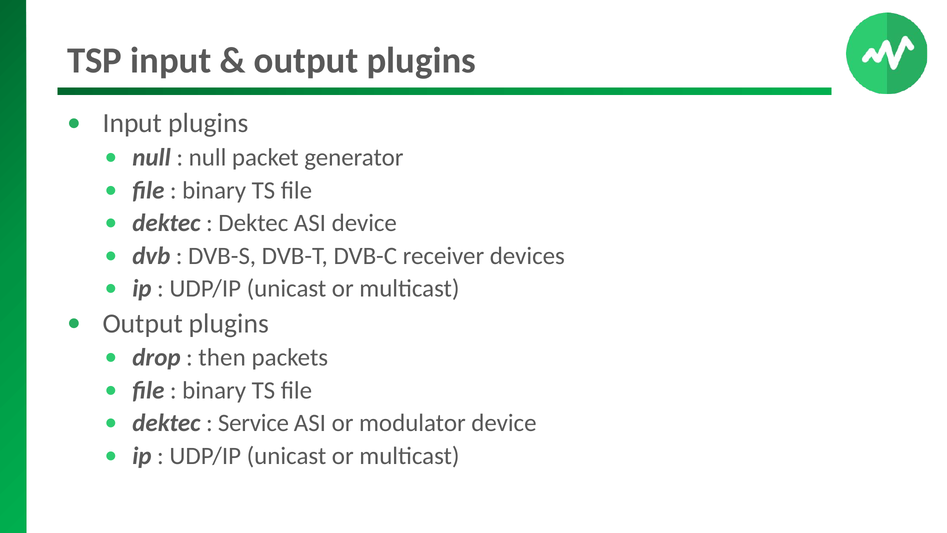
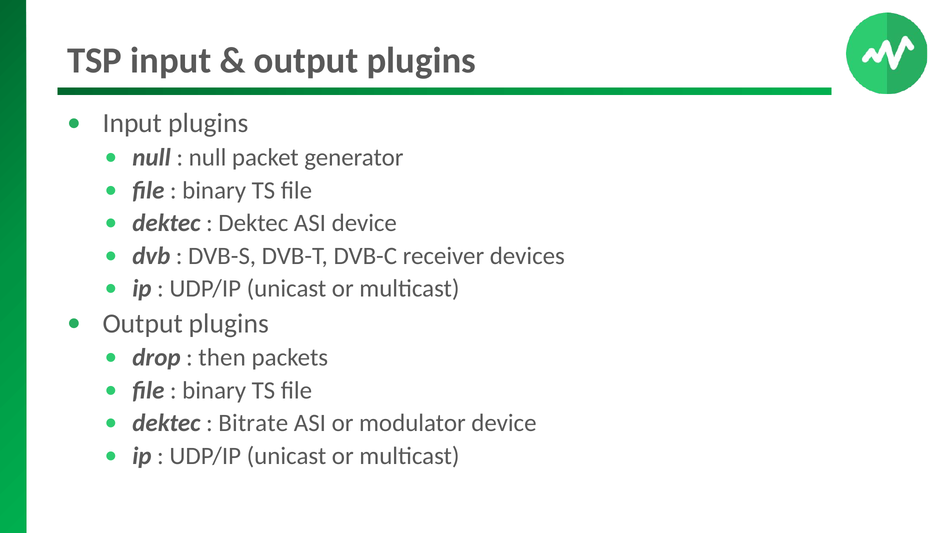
Service: Service -> Bitrate (253, 423)
